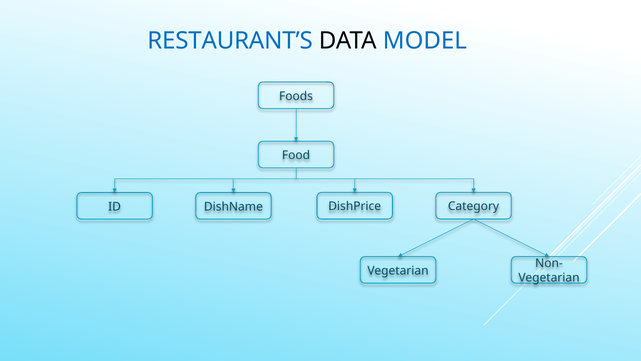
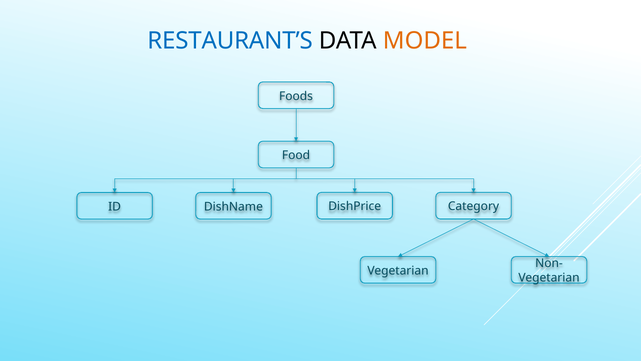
MODEL colour: blue -> orange (425, 41)
